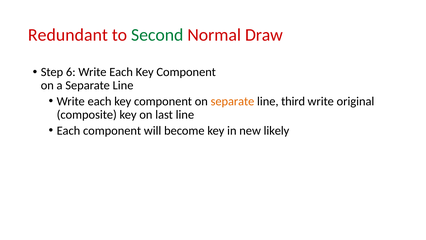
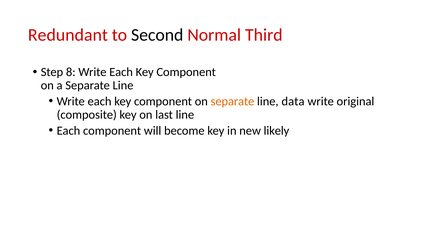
Second colour: green -> black (157, 35)
Draw: Draw -> Third (264, 35)
6: 6 -> 8 (71, 72)
third: third -> data (293, 101)
